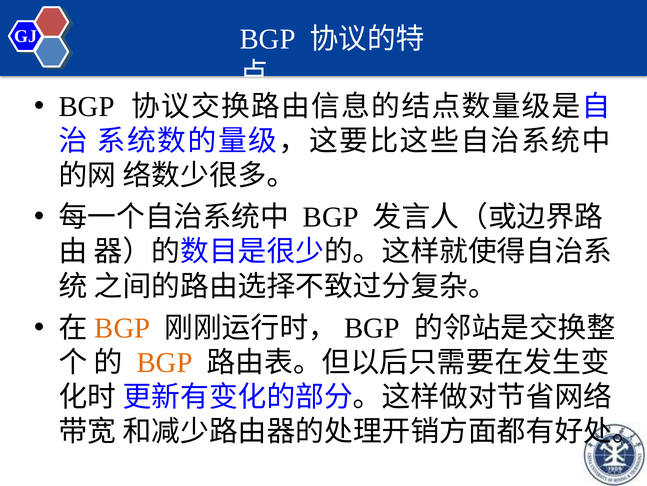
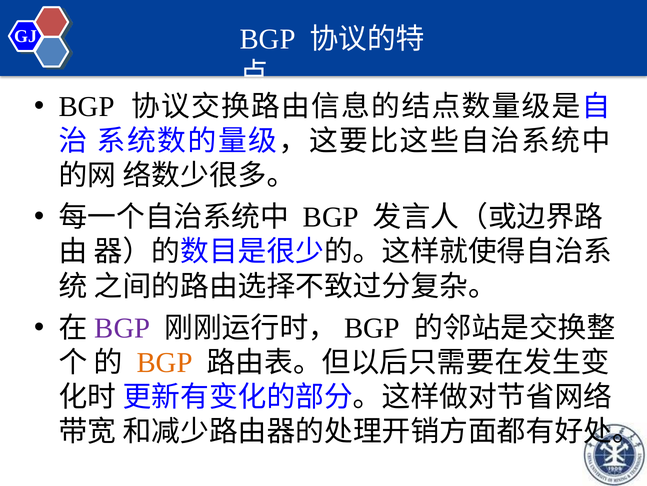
BGP colour: orange -> purple (122, 328)
